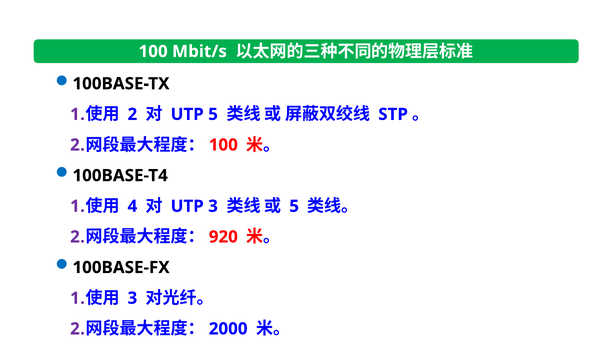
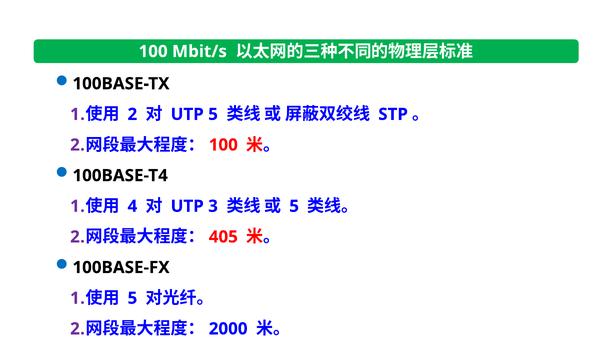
920: 920 -> 405 (223, 237)
3: 3 -> 5 (132, 298)
